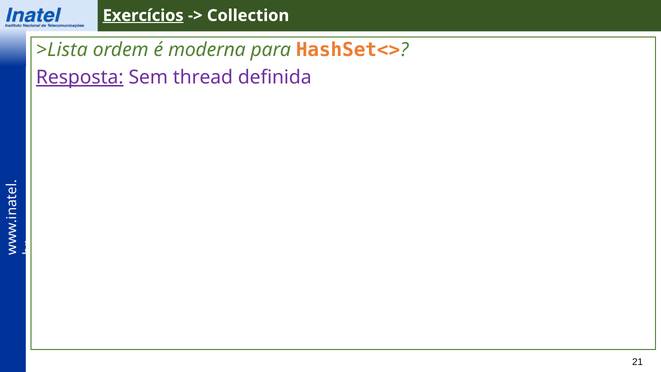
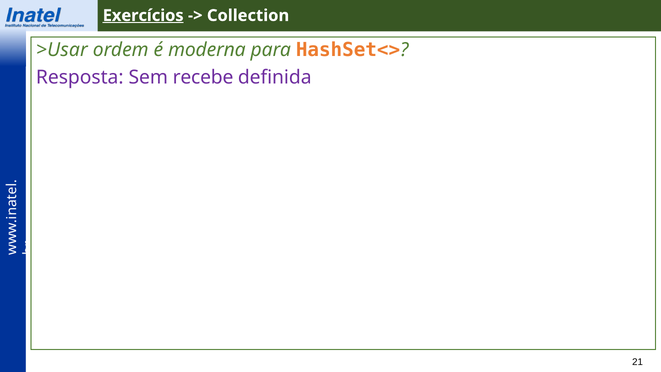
>Lista: >Lista -> >Usar (62, 50)
Resposta underline: present -> none (80, 77)
thread: thread -> recebe (203, 77)
